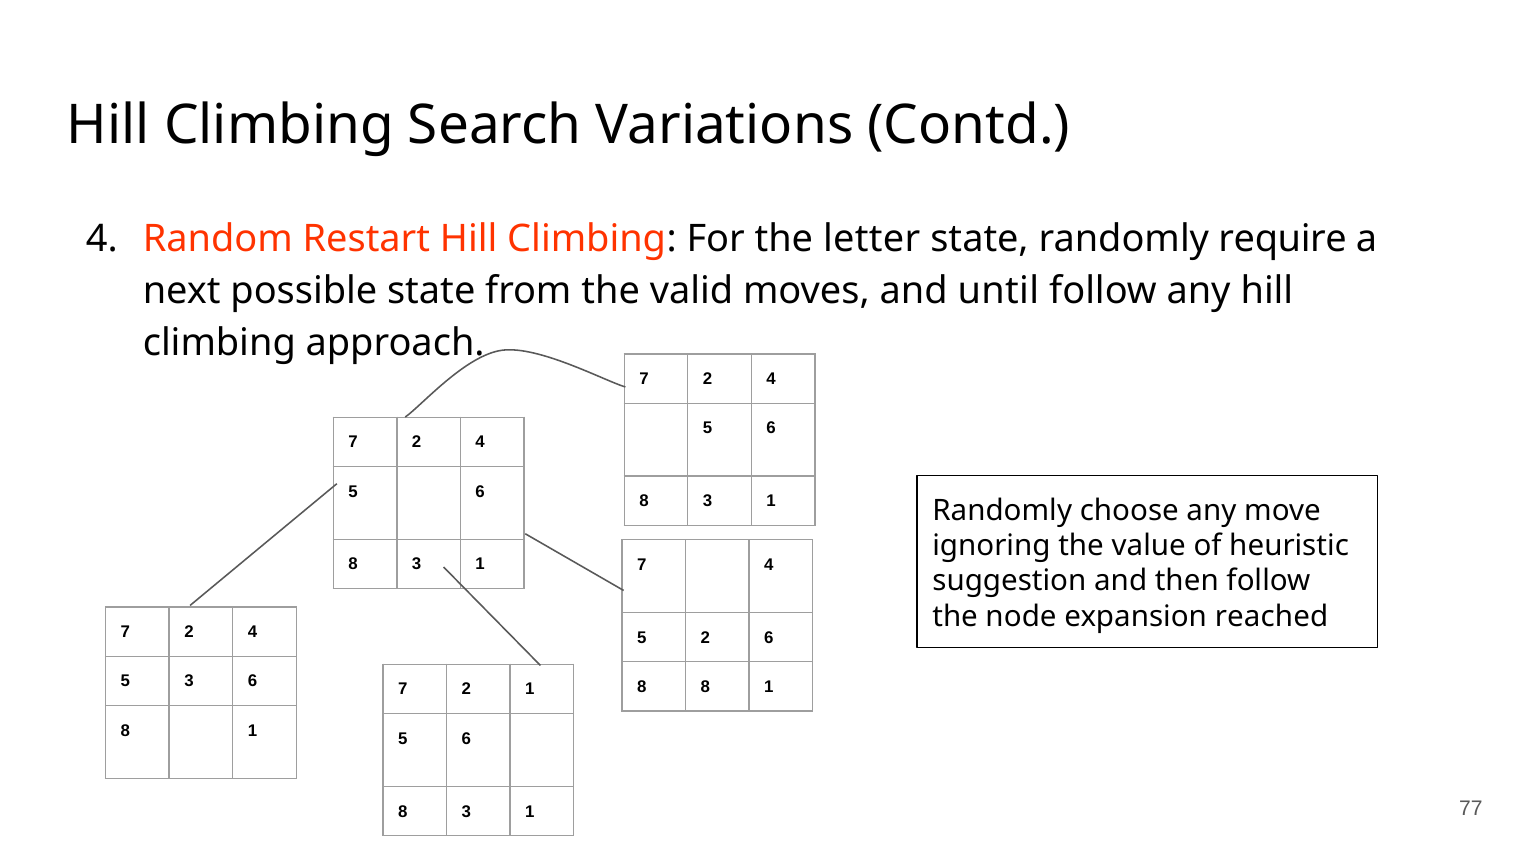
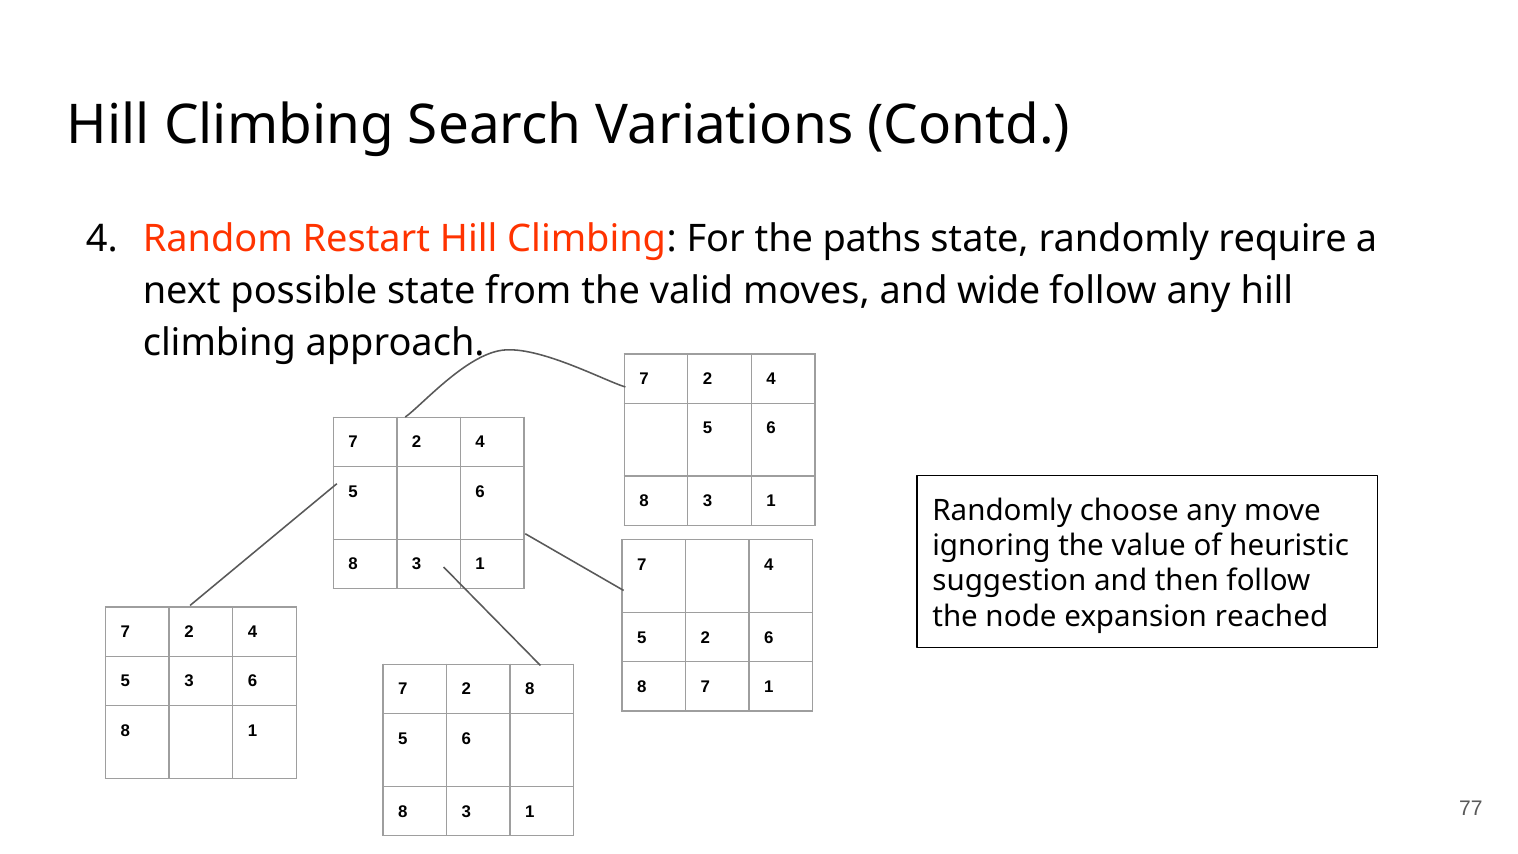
letter: letter -> paths (872, 239)
until: until -> wide (999, 291)
8 8: 8 -> 7 (705, 687)
2 1: 1 -> 8 (530, 689)
